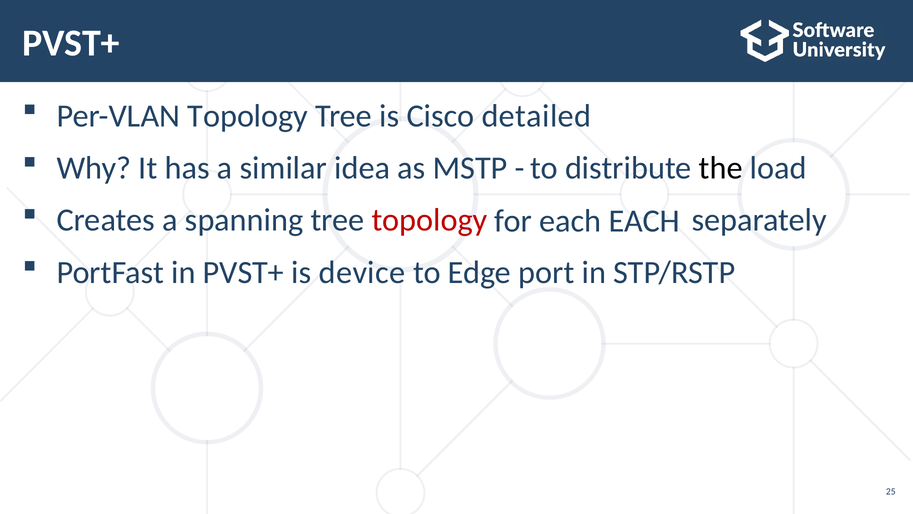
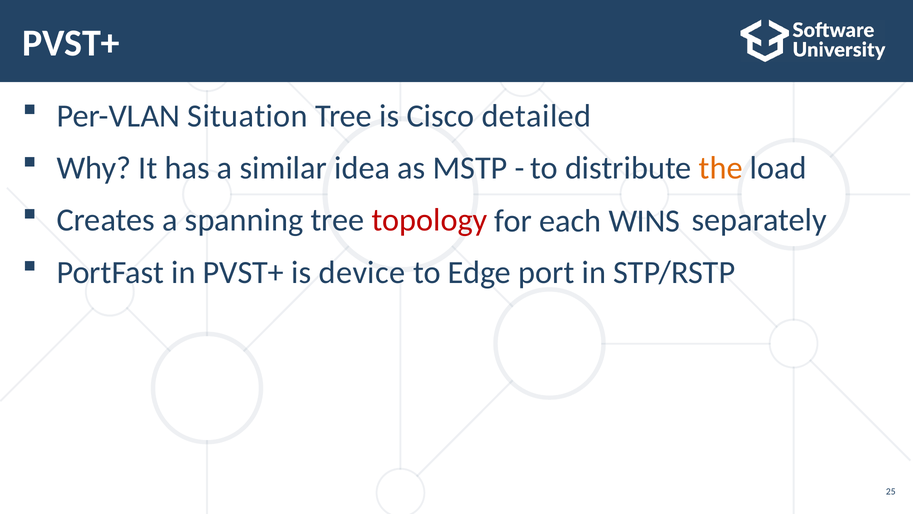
Per-VLAN Topology: Topology -> Situation (248, 116)
the colour: black -> orange (721, 168)
each EACH: EACH -> WINS (644, 221)
